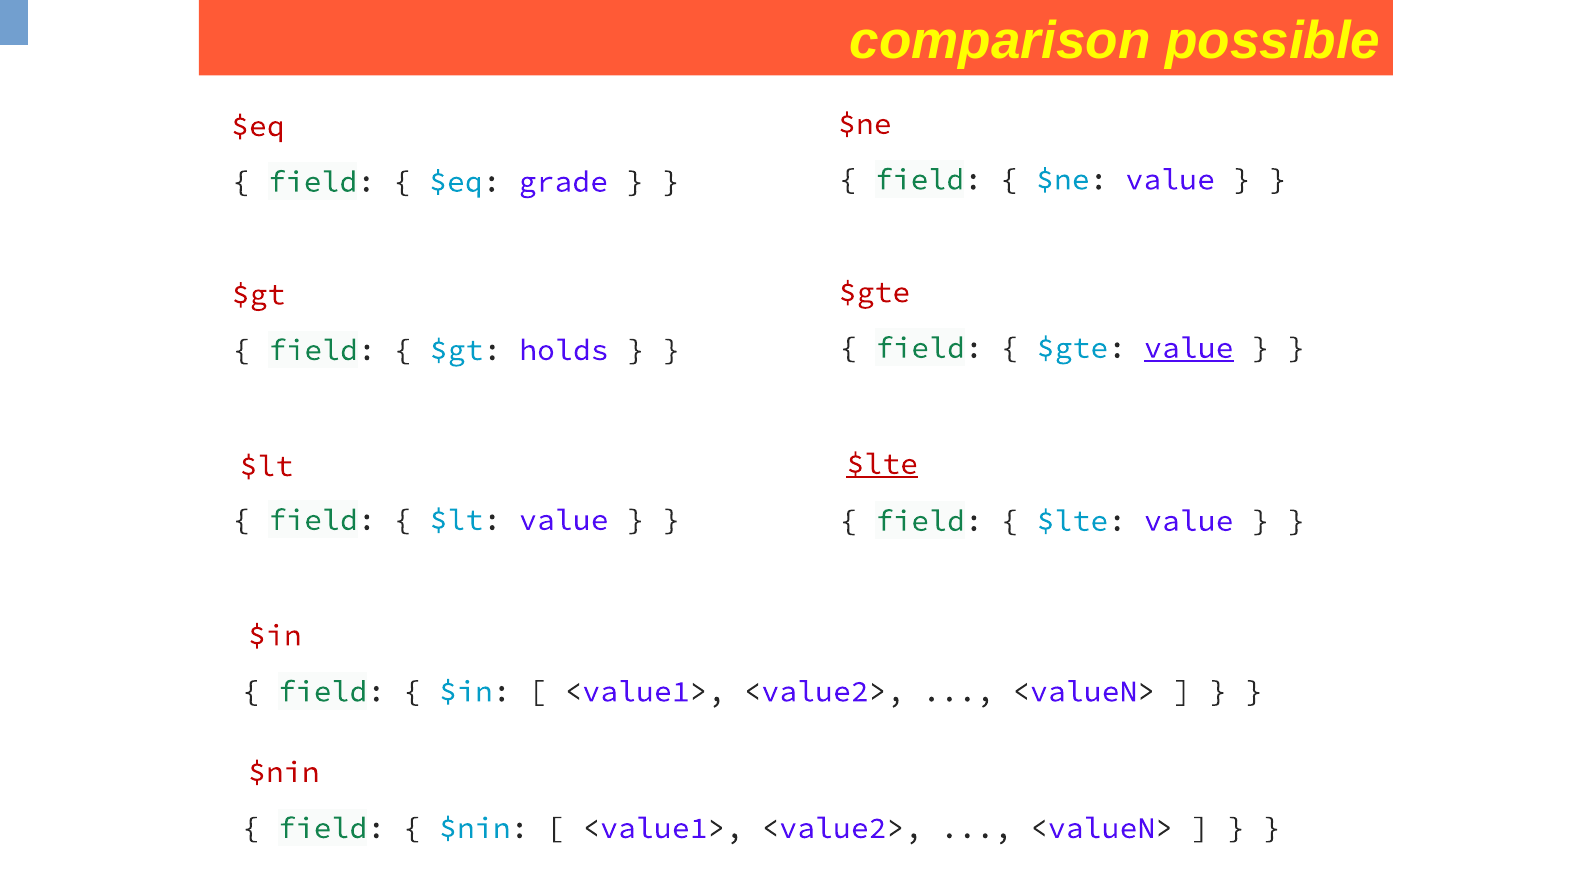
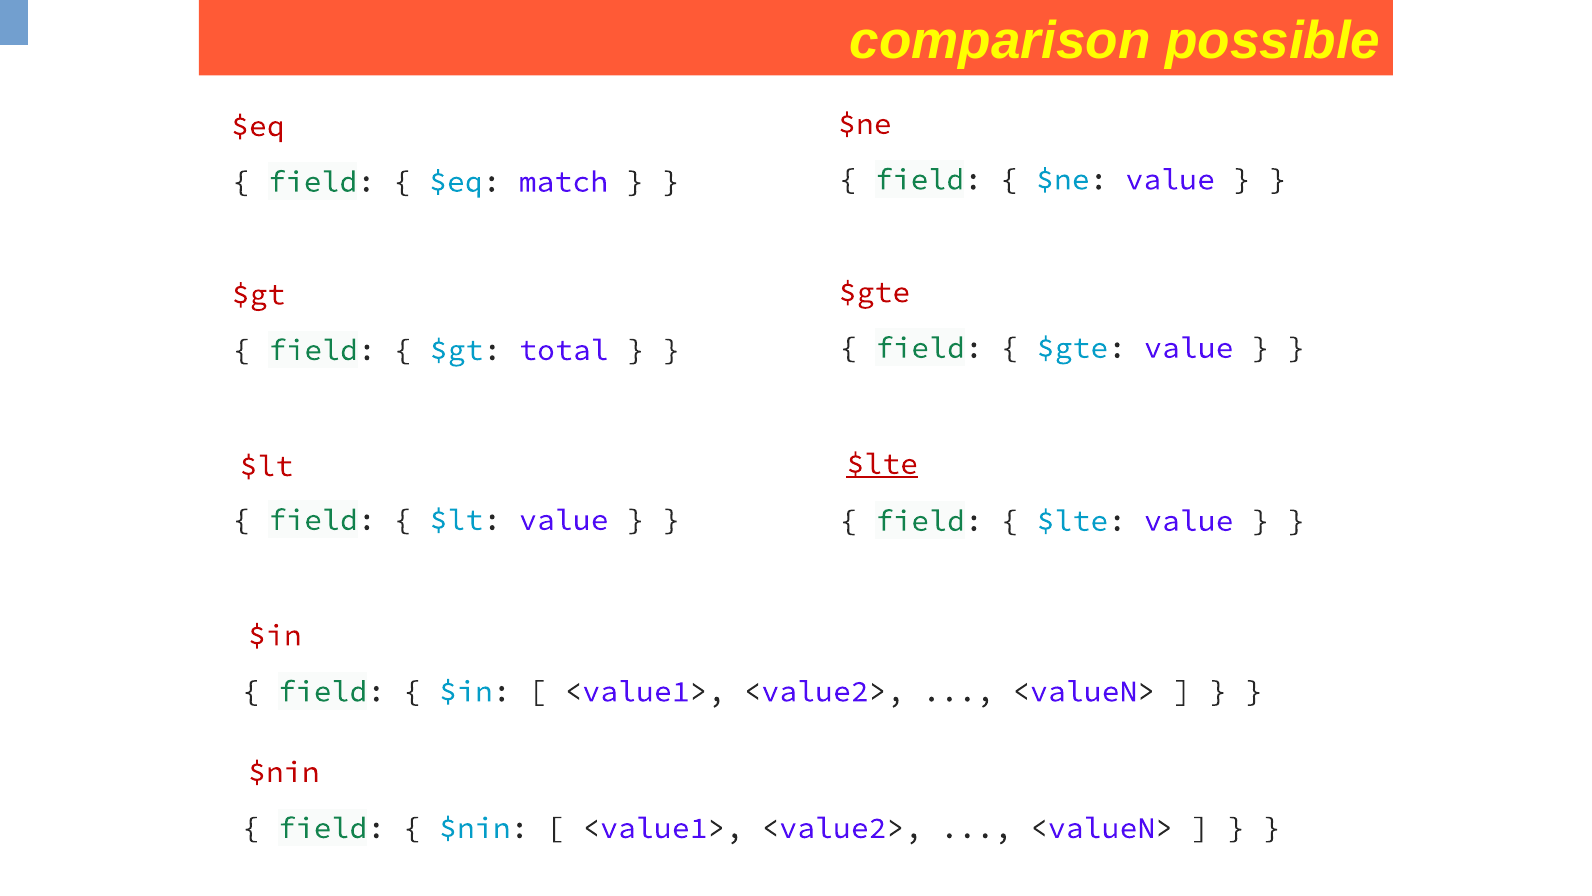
grade: grade -> match (563, 182)
value underline: present -> none (1189, 348)
holds: holds -> total (564, 350)
